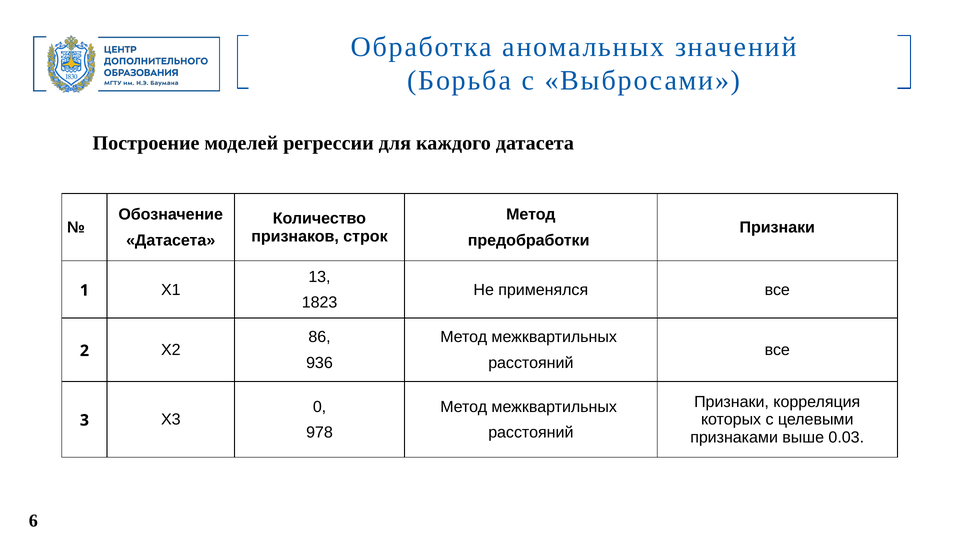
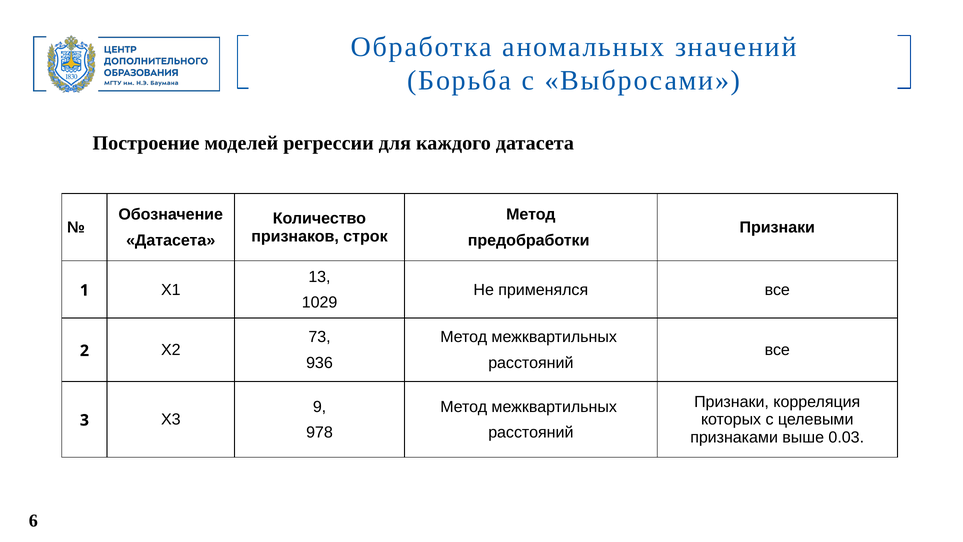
1823: 1823 -> 1029 (320, 302)
86: 86 -> 73 (320, 337)
0: 0 -> 9 (320, 406)
